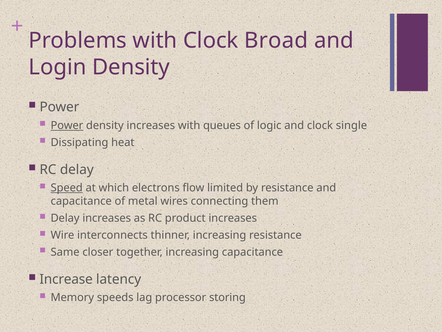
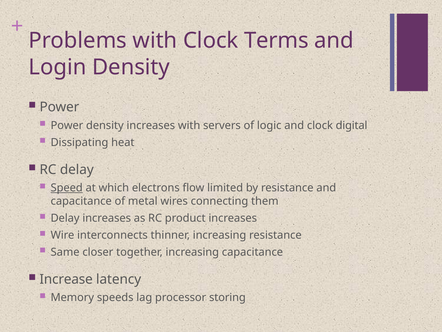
Broad: Broad -> Terms (276, 40)
Power underline: present -> none (67, 125)
queues: queues -> servers (222, 125)
single: single -> digital (352, 125)
